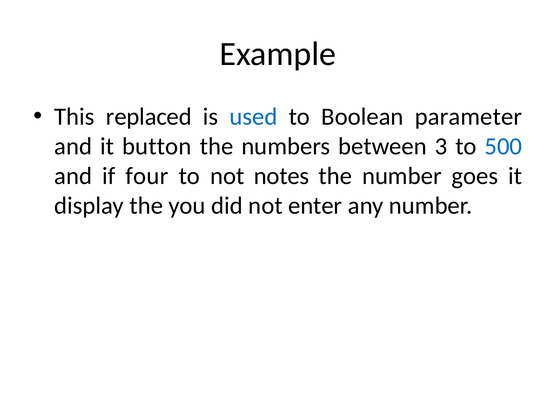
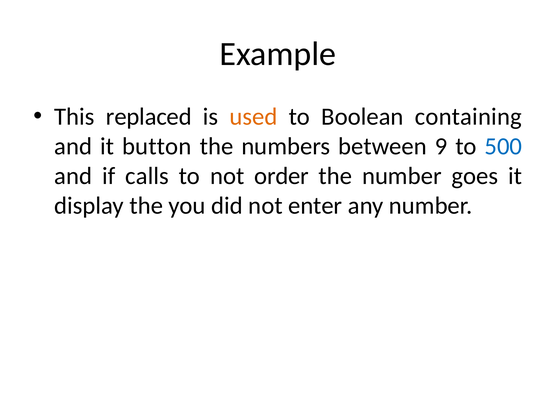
used colour: blue -> orange (254, 117)
parameter: parameter -> containing (468, 117)
3: 3 -> 9 (441, 146)
four: four -> calls (147, 176)
notes: notes -> order (281, 176)
